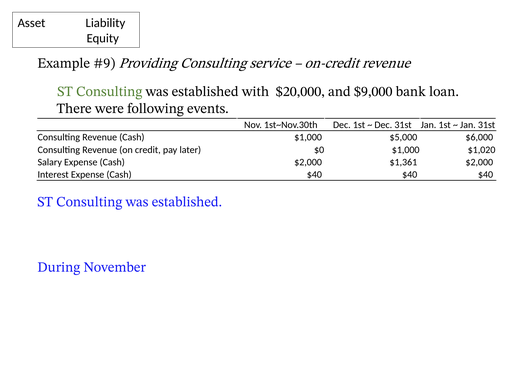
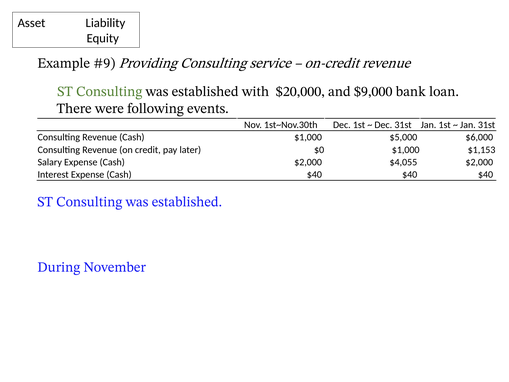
$1,020: $1,020 -> $1,153 (482, 150)
$1,361: $1,361 -> $4,055 (403, 162)
